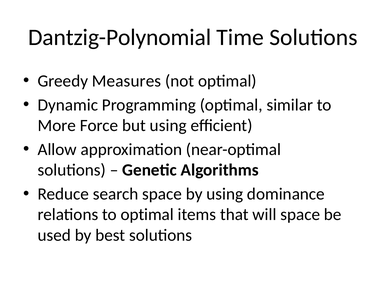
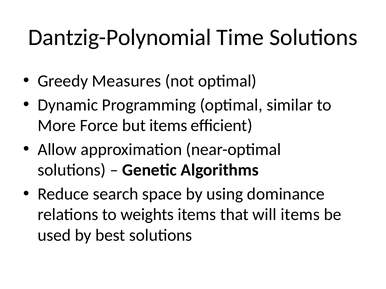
but using: using -> items (168, 126)
to optimal: optimal -> weights (147, 215)
will space: space -> items (300, 215)
